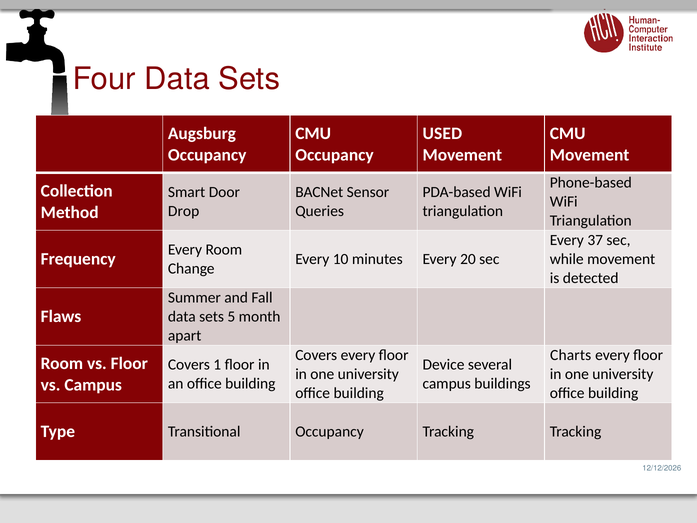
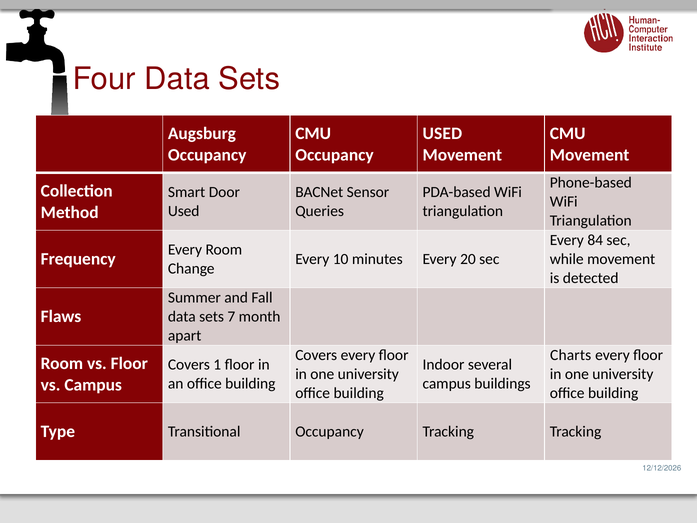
Drop: Drop -> Used (184, 211)
37: 37 -> 84 (595, 240)
5: 5 -> 7 (231, 317)
Device: Device -> Indoor (443, 365)
